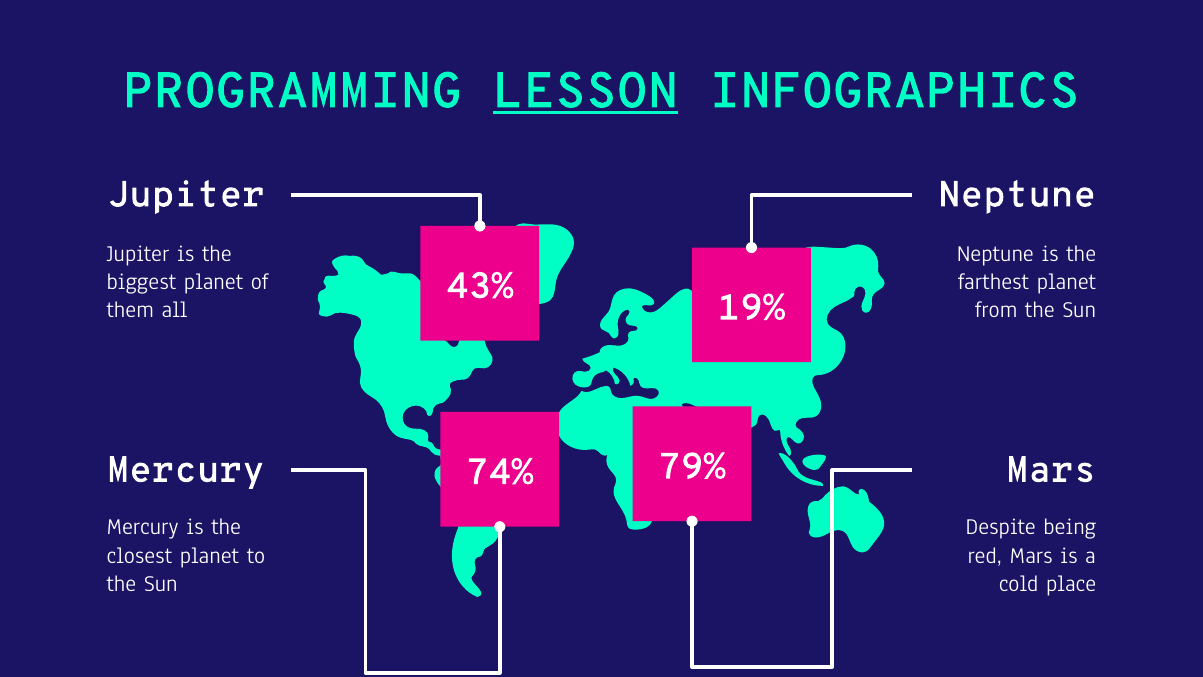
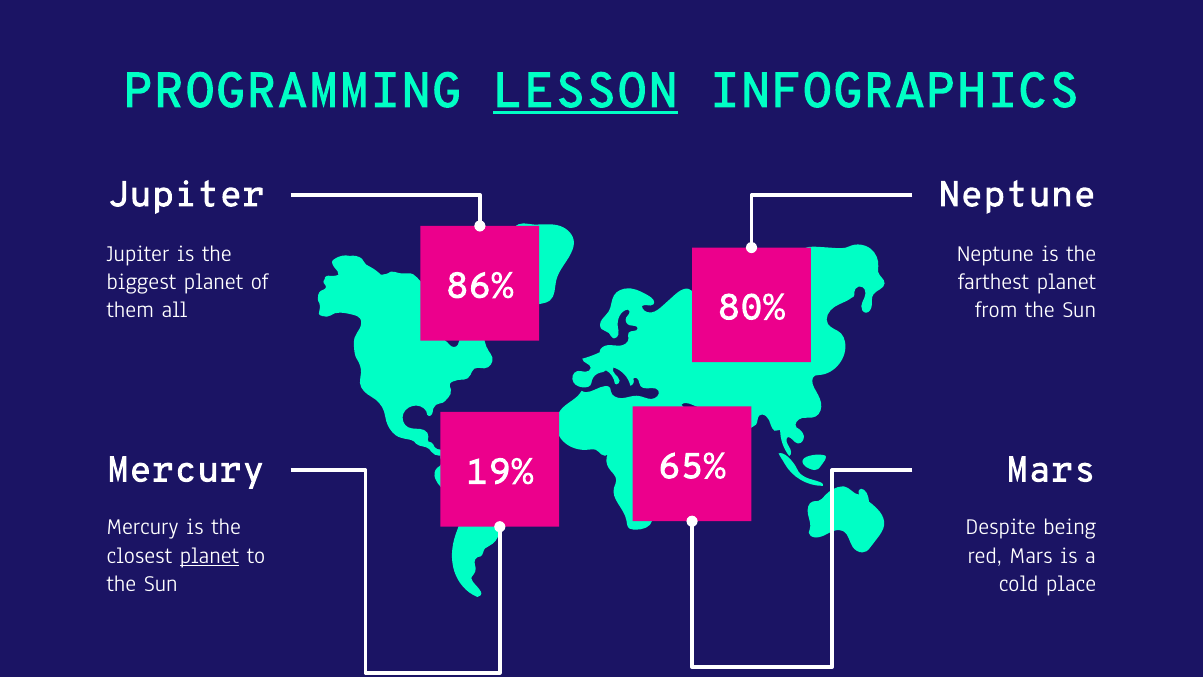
43%: 43% -> 86% (480, 286)
19%: 19% -> 80% (751, 307)
79%: 79% -> 65% (692, 466)
74%: 74% -> 19% (500, 472)
planet underline: none -> present (209, 555)
